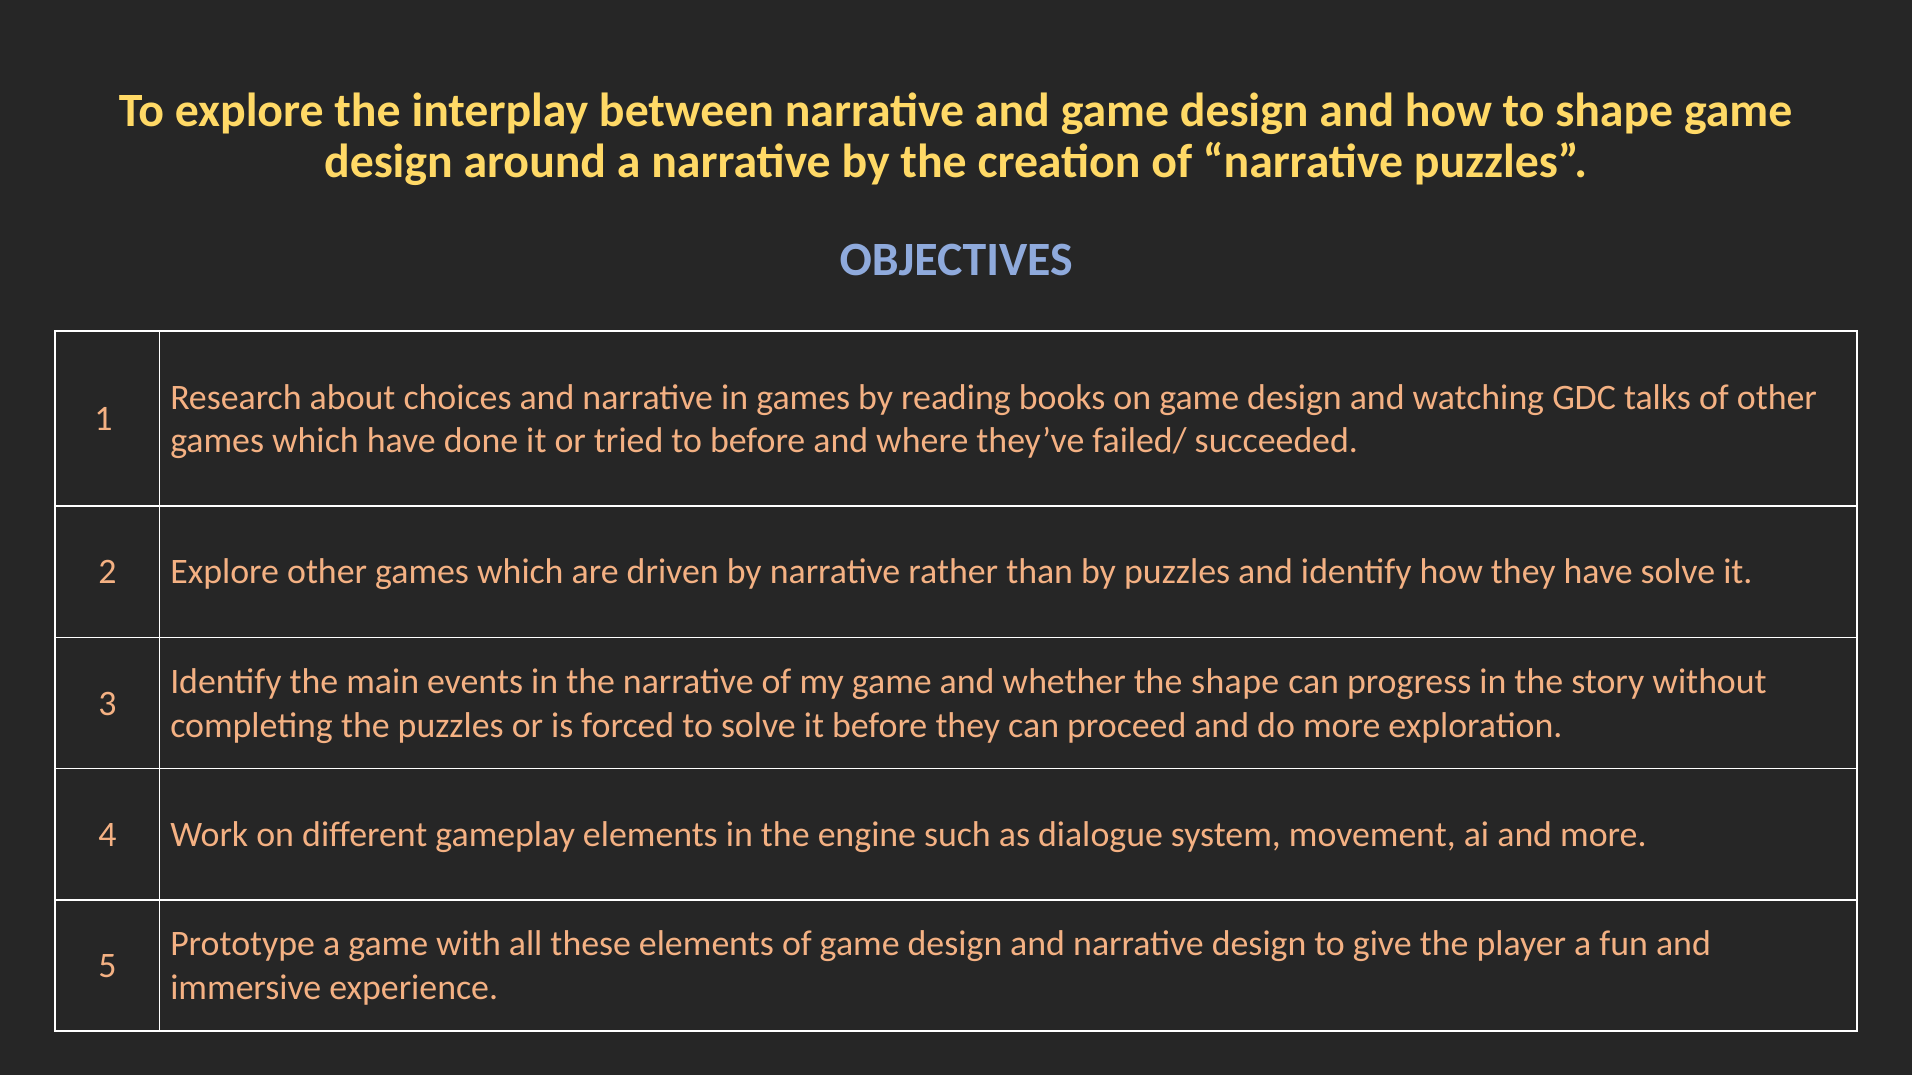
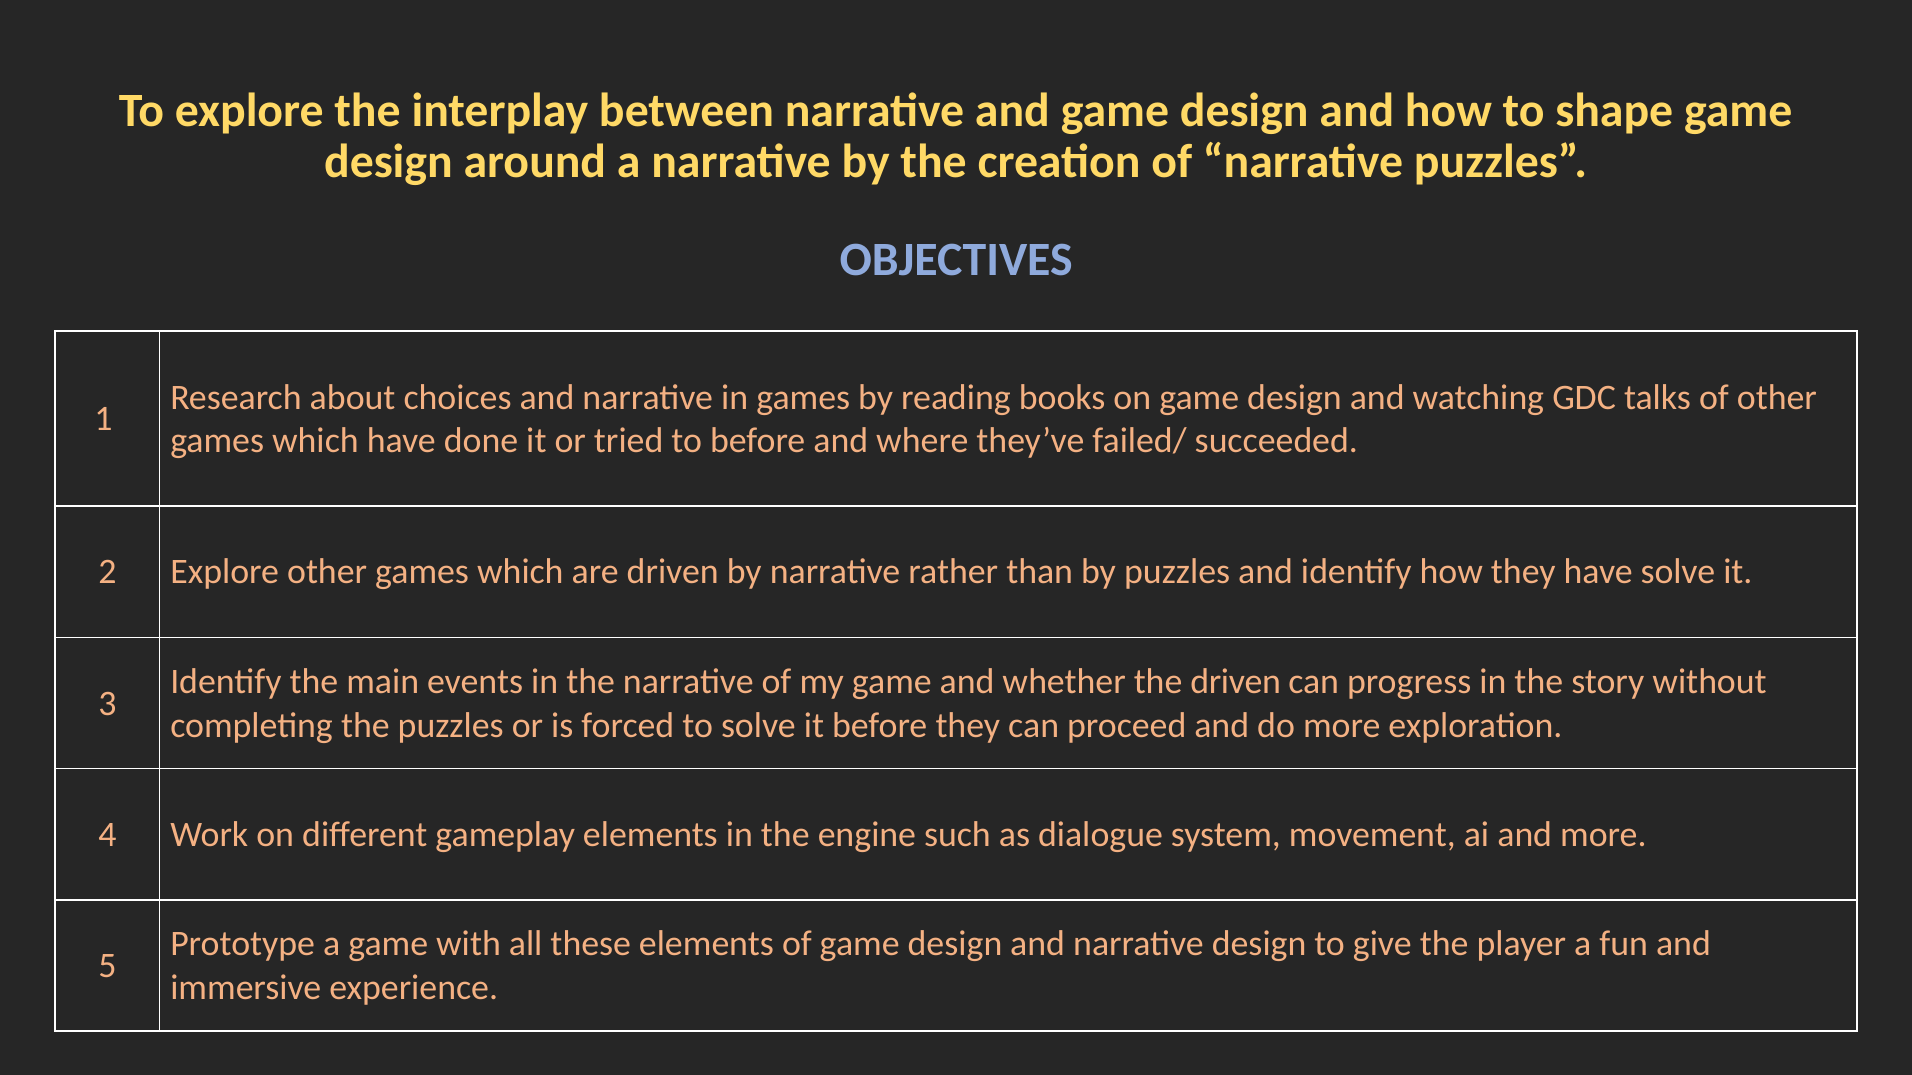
the shape: shape -> driven (1236, 682)
